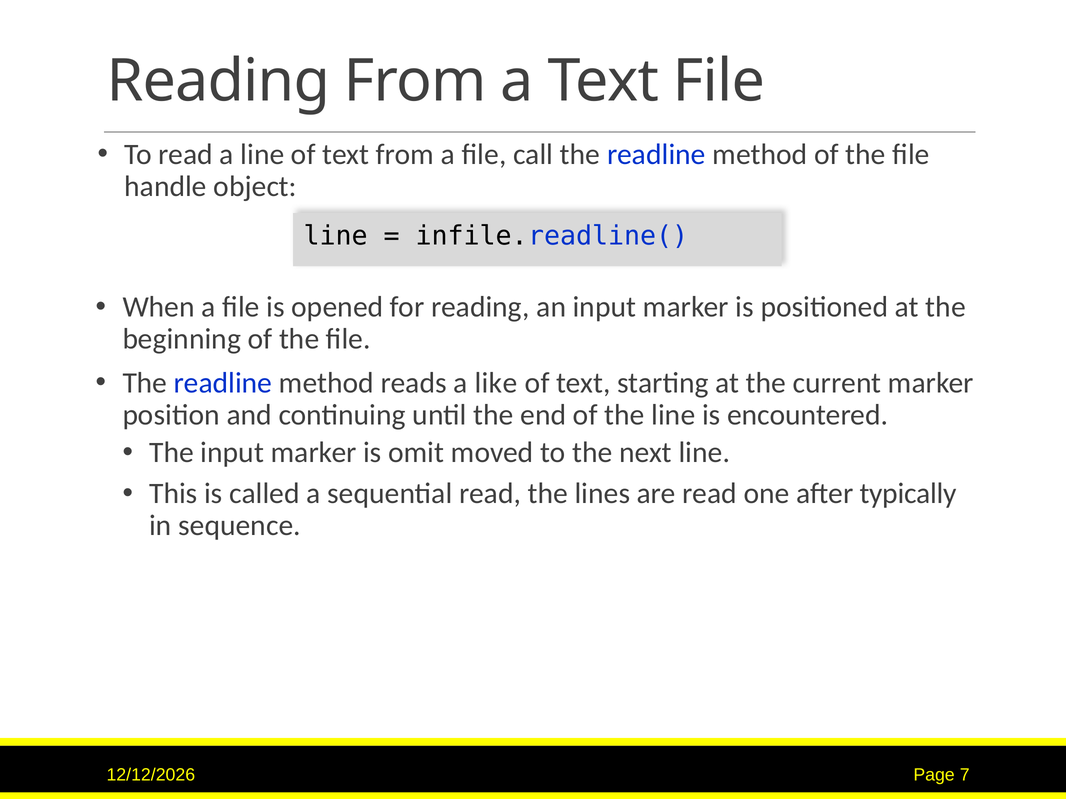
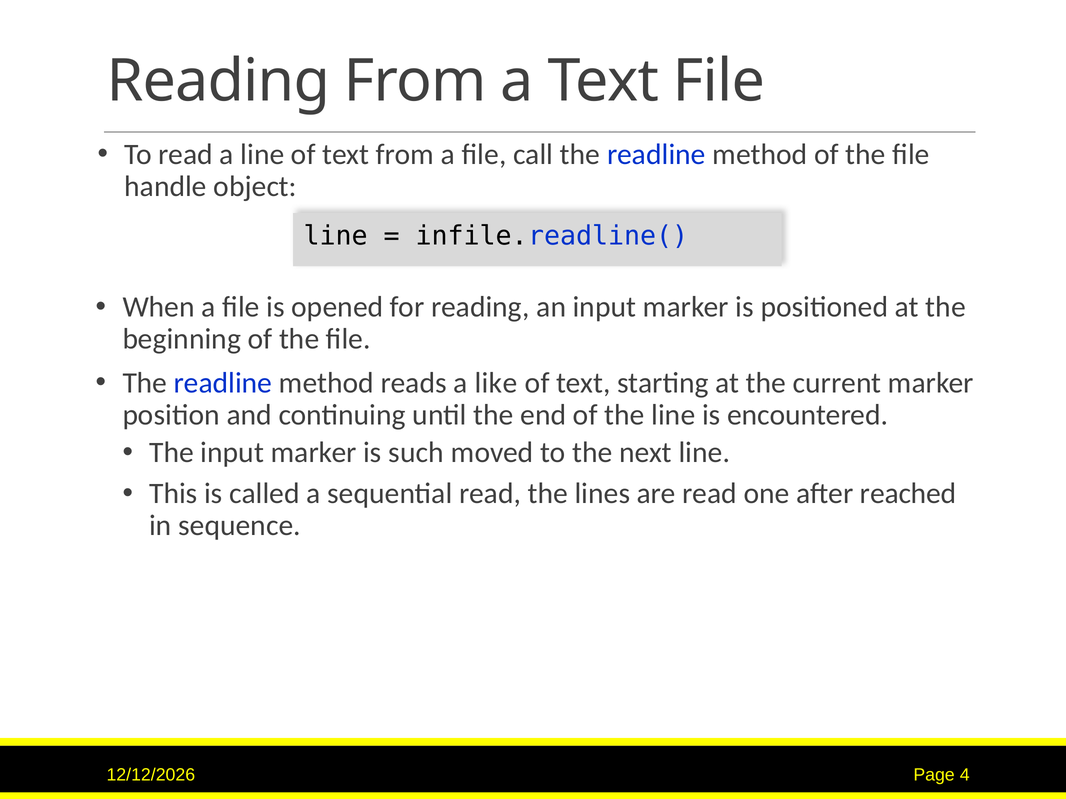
omit: omit -> such (416, 453)
typically: typically -> reached (908, 494)
7: 7 -> 4 (965, 776)
